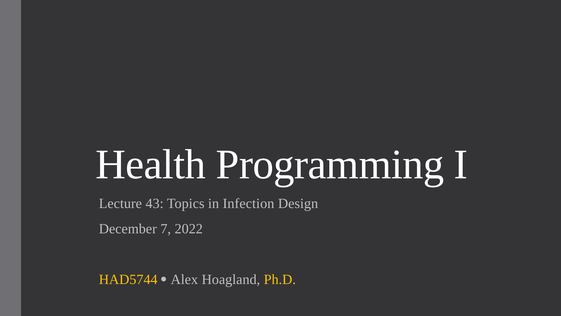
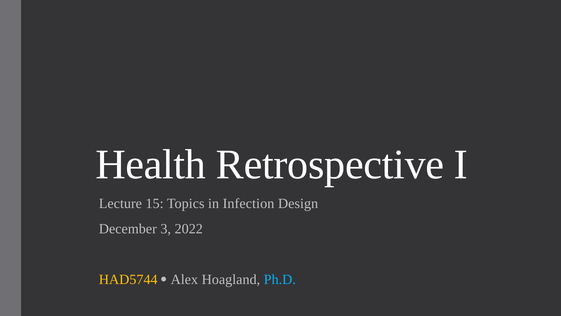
Programming: Programming -> Retrospective (330, 164)
43: 43 -> 15 (155, 203)
7: 7 -> 3 (166, 228)
Ph.D colour: yellow -> light blue (280, 279)
